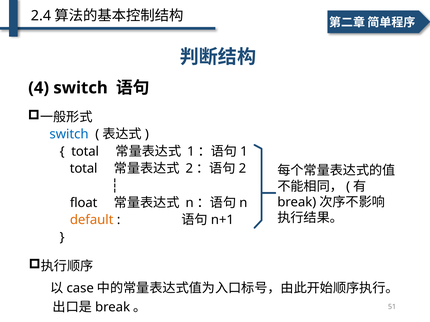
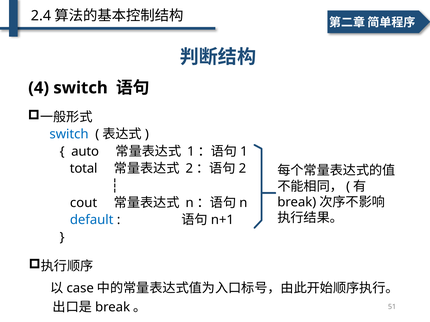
total: total -> auto (85, 152)
float: float -> cout (84, 203)
default colour: orange -> blue (92, 220)
